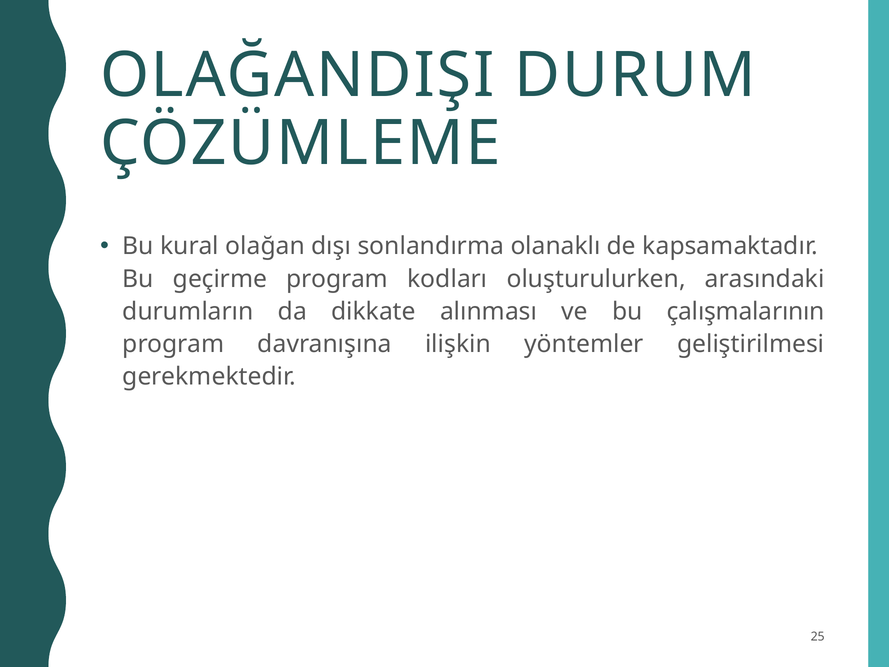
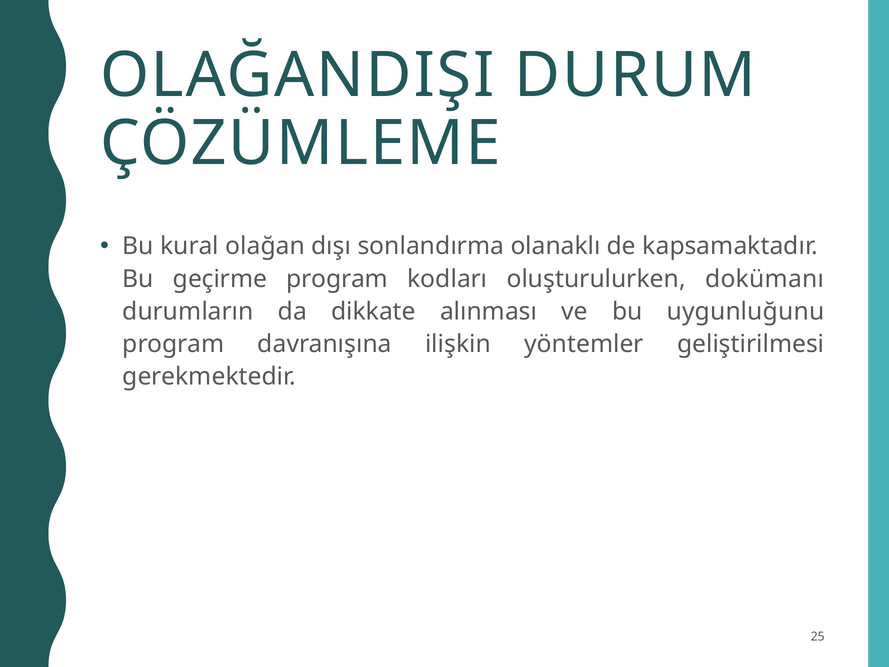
arasındaki: arasındaki -> dokümanı (765, 279)
çalışmalarının: çalışmalarının -> uygunluğunu (745, 311)
